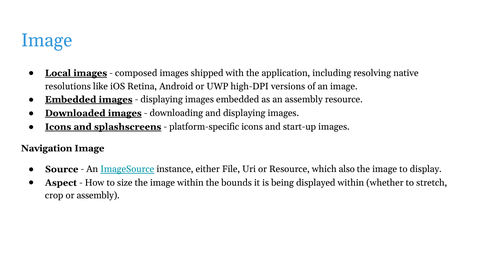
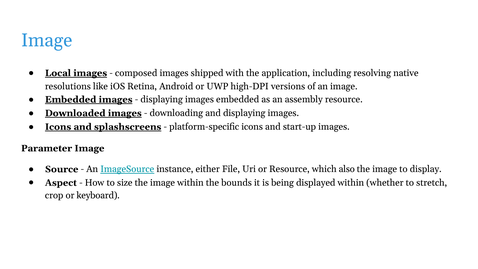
Navigation: Navigation -> Parameter (47, 148)
or assembly: assembly -> keyboard (98, 195)
